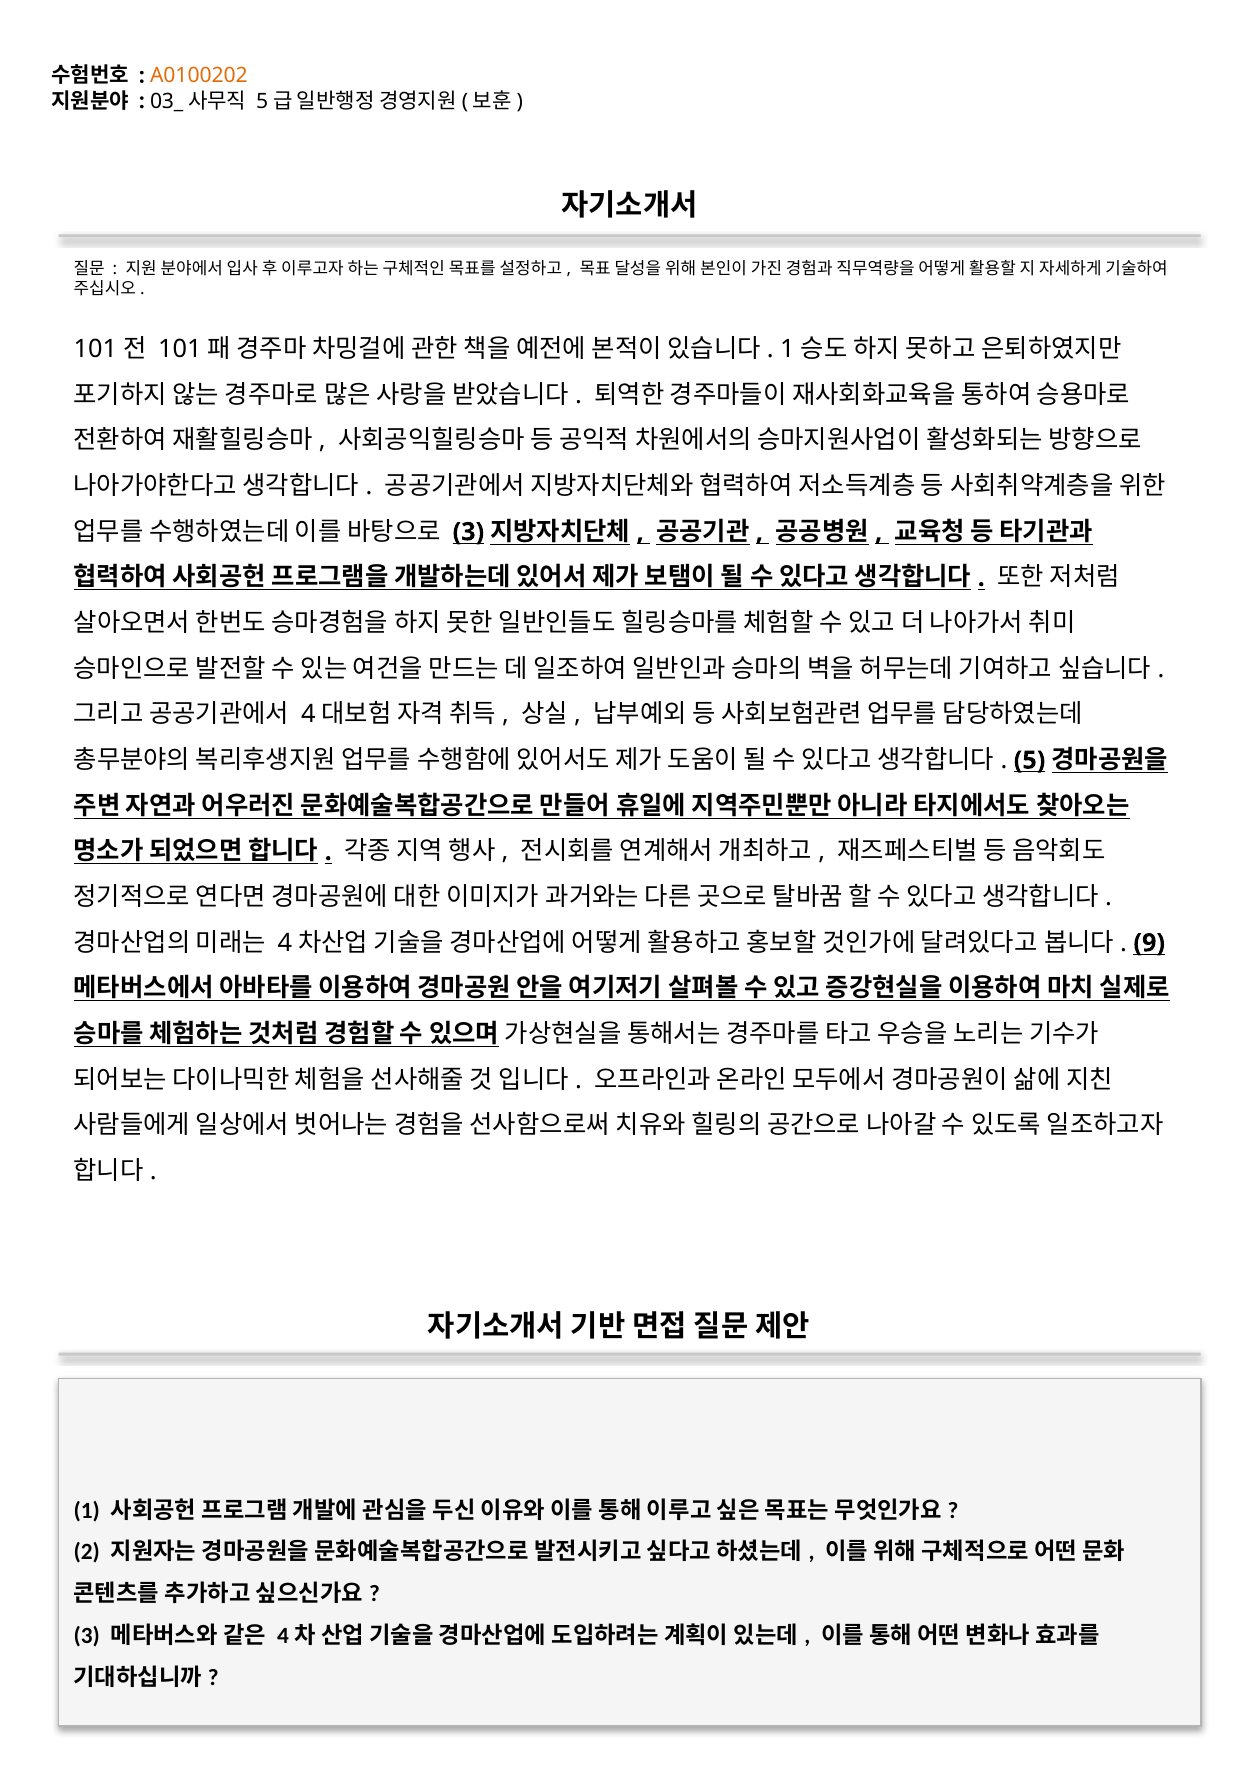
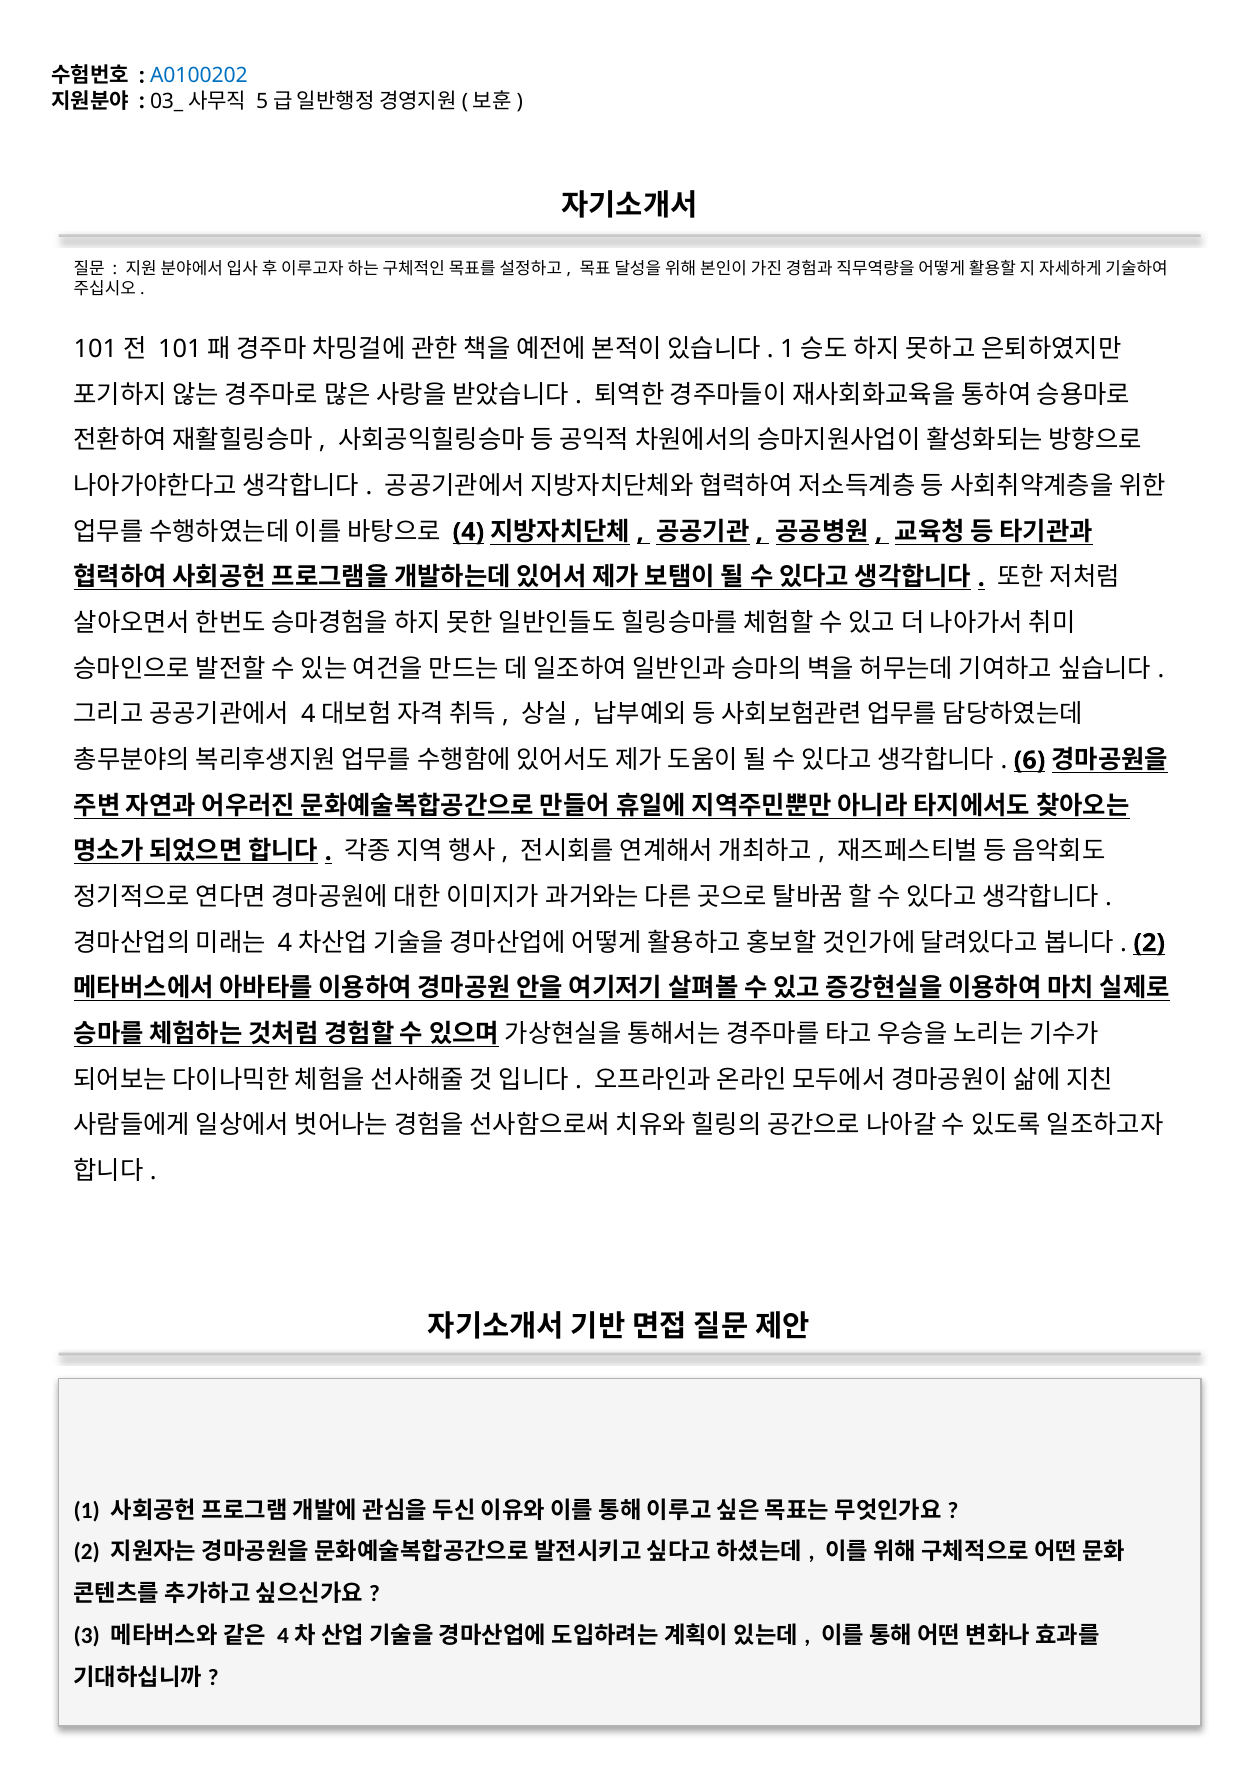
A0100202 colour: orange -> blue (199, 76)
3: 3 -> 4 (468, 532)
5: 5 -> 6 (1030, 761)
9: 9 -> 2 (1149, 943)
